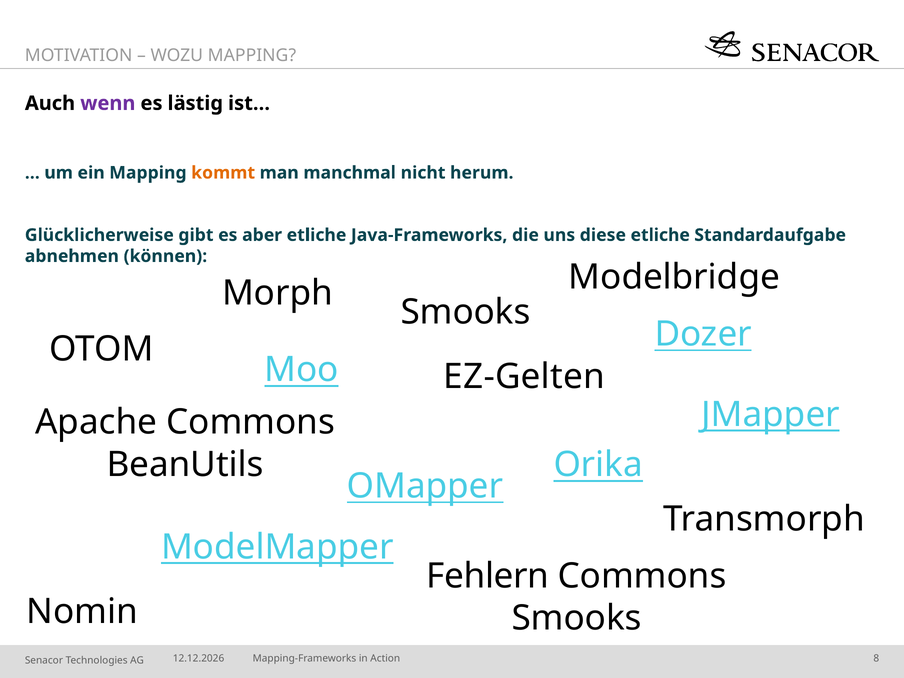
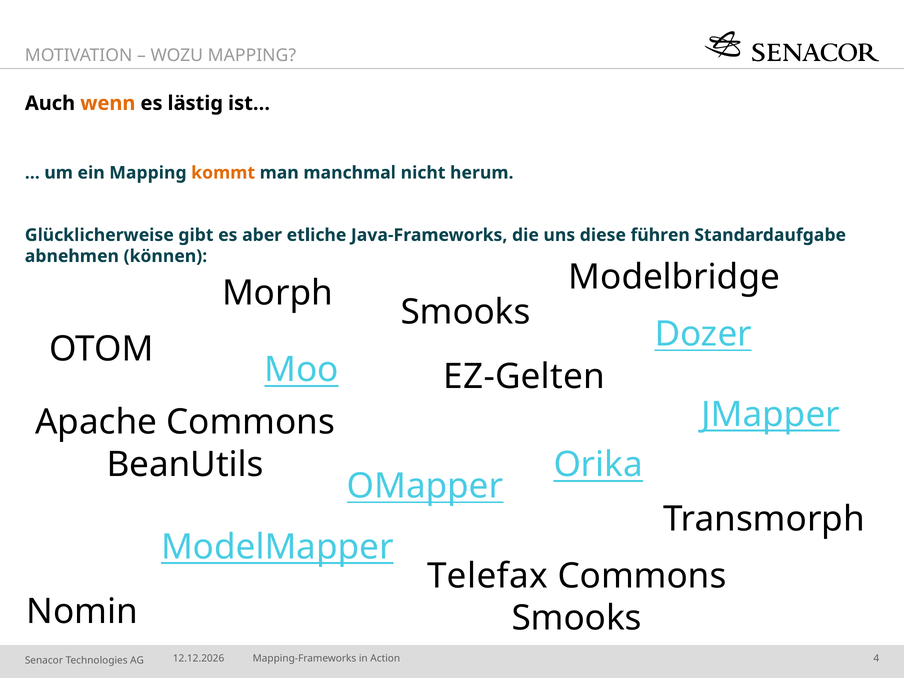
wenn colour: purple -> orange (108, 103)
diese etliche: etliche -> führen (660, 235)
Fehlern: Fehlern -> Telefax (487, 576)
8: 8 -> 4 (876, 658)
